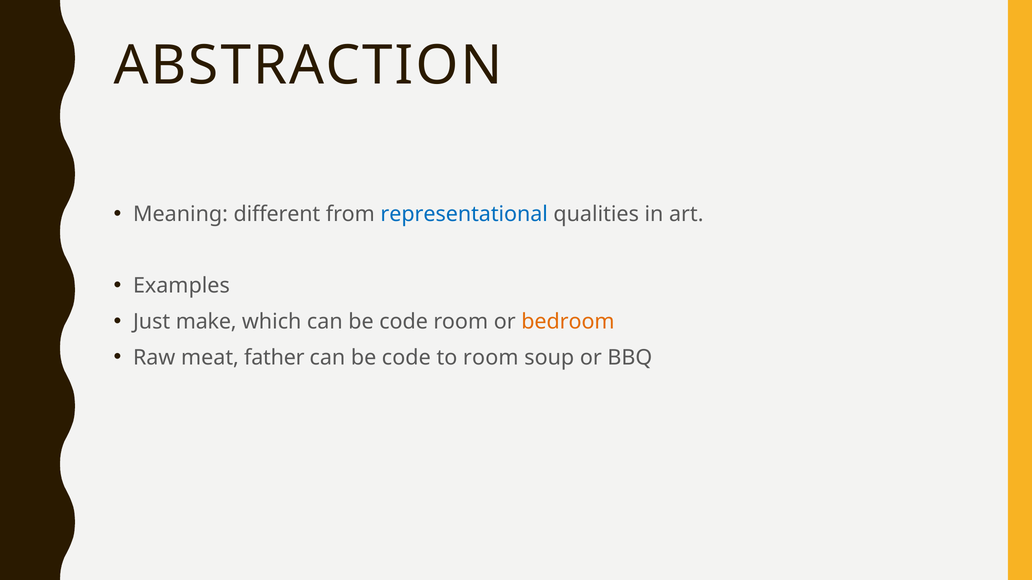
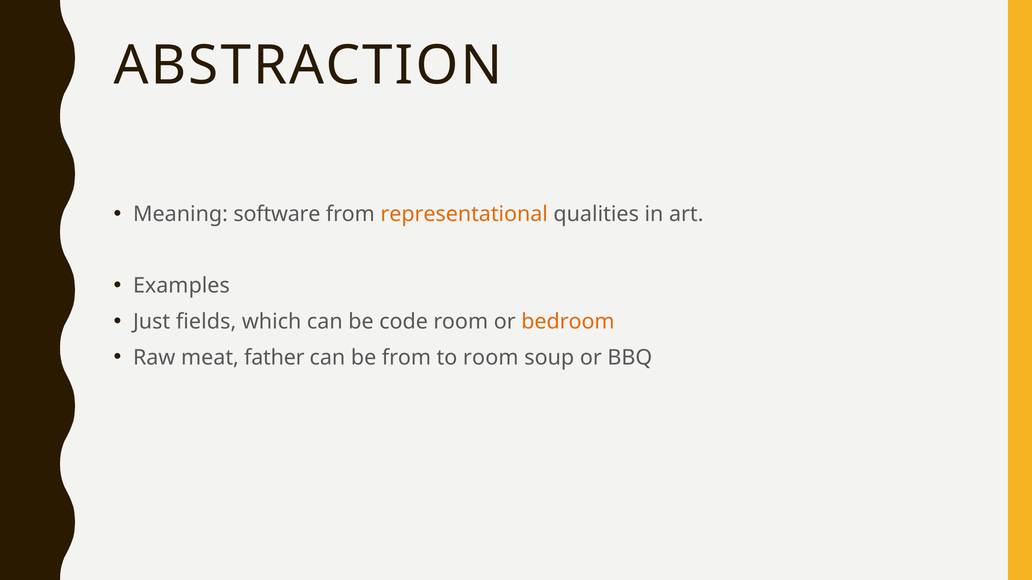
different: different -> software (277, 214)
representational colour: blue -> orange (464, 214)
make: make -> fields (206, 322)
code: code -> from (406, 358)
